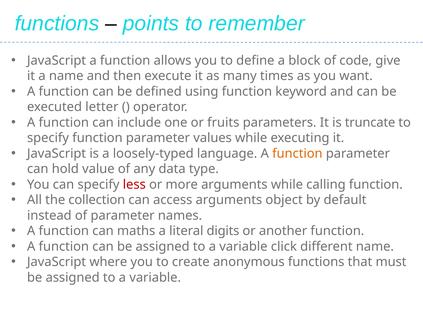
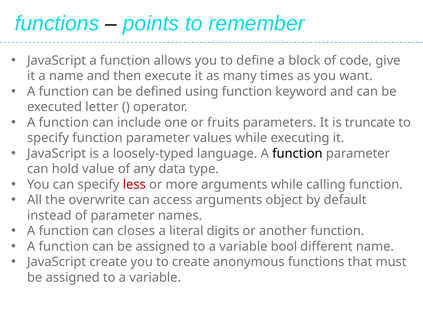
function colour: orange -> black (297, 154)
collection: collection -> overwrite (97, 200)
maths: maths -> closes (136, 231)
click: click -> bool (284, 247)
JavaScript where: where -> create (108, 262)
